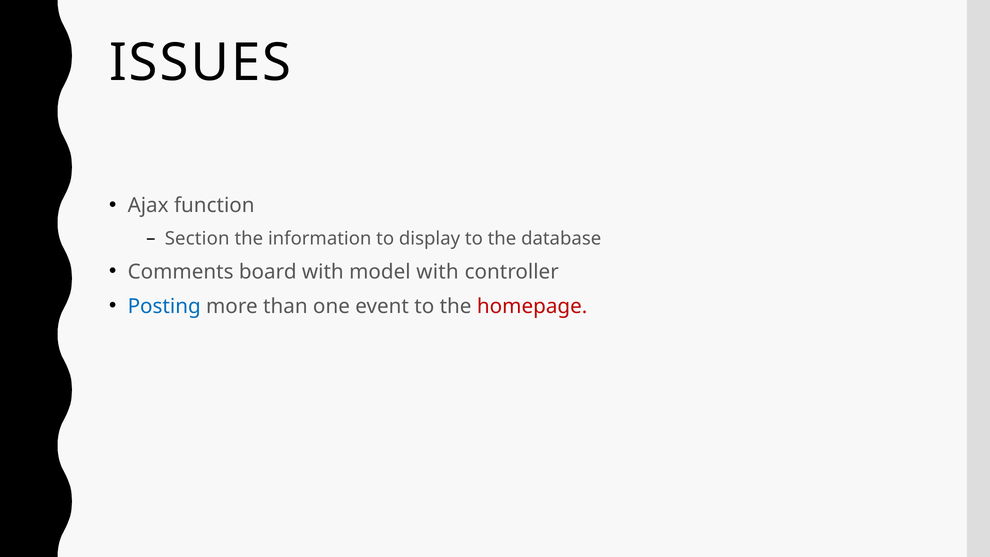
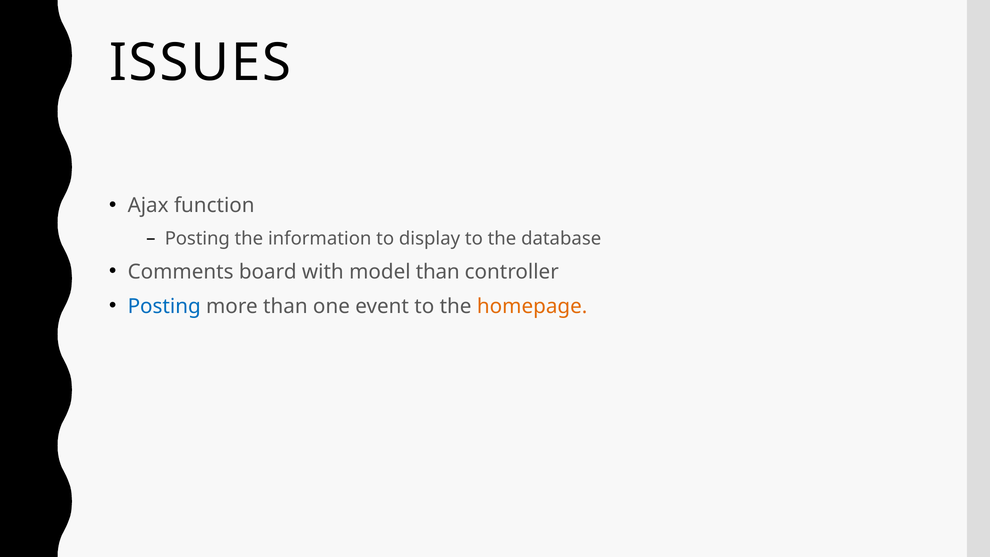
Section: Section -> Posting (197, 238)
model with: with -> than (438, 272)
homepage colour: red -> orange (532, 306)
